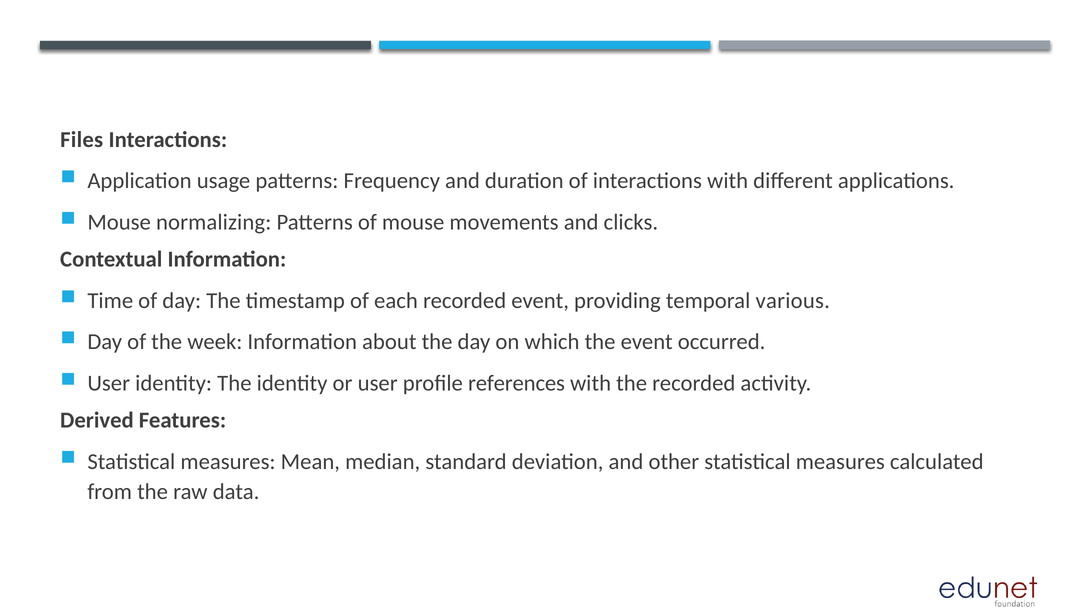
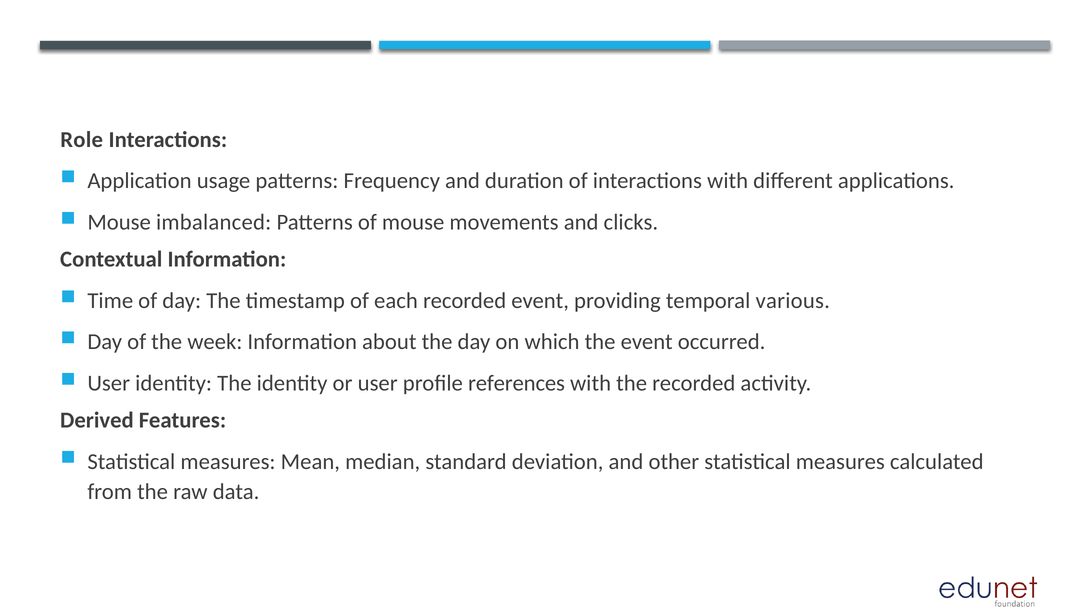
Files: Files -> Role (82, 140)
normalizing: normalizing -> imbalanced (214, 222)
